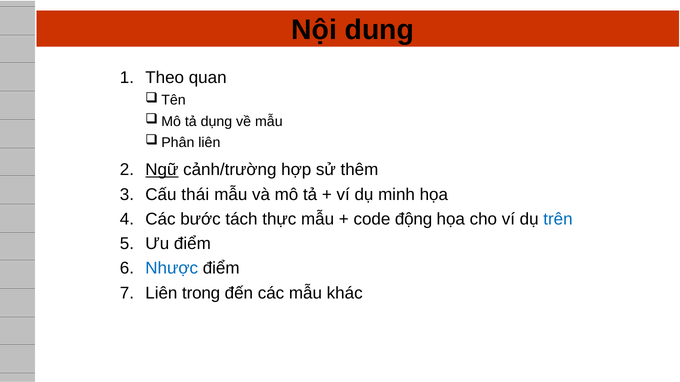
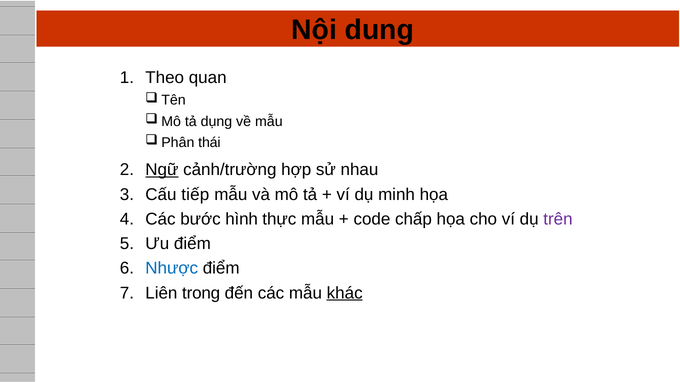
liên: liên -> thái (209, 143)
thêm: thêm -> nhau (359, 170)
thái: thái -> tiếp (195, 195)
tách: tách -> hình (242, 219)
động: động -> chấp (413, 219)
trên colour: blue -> purple (558, 219)
khác underline: none -> present (345, 293)
